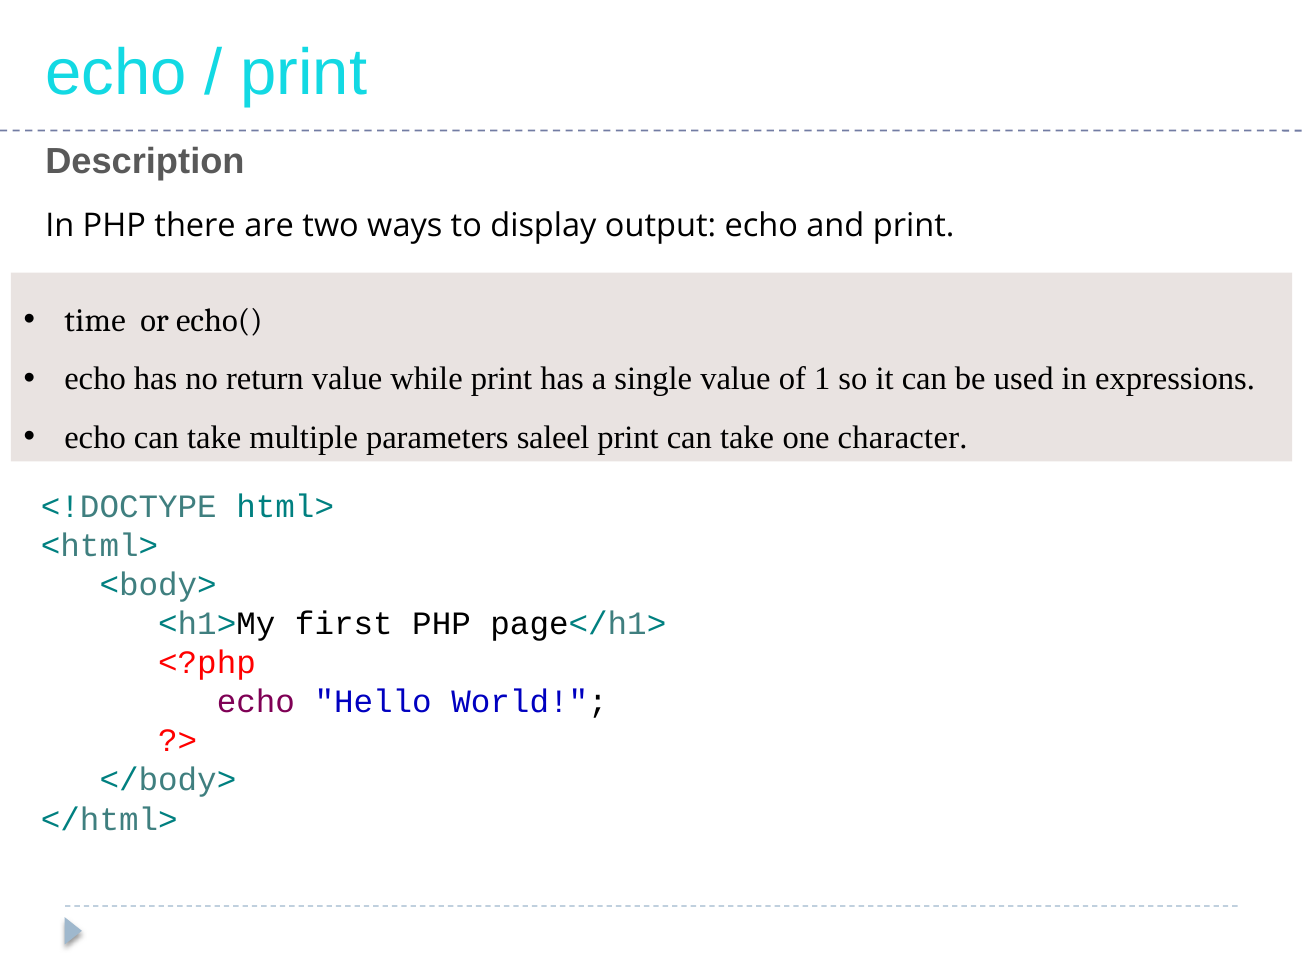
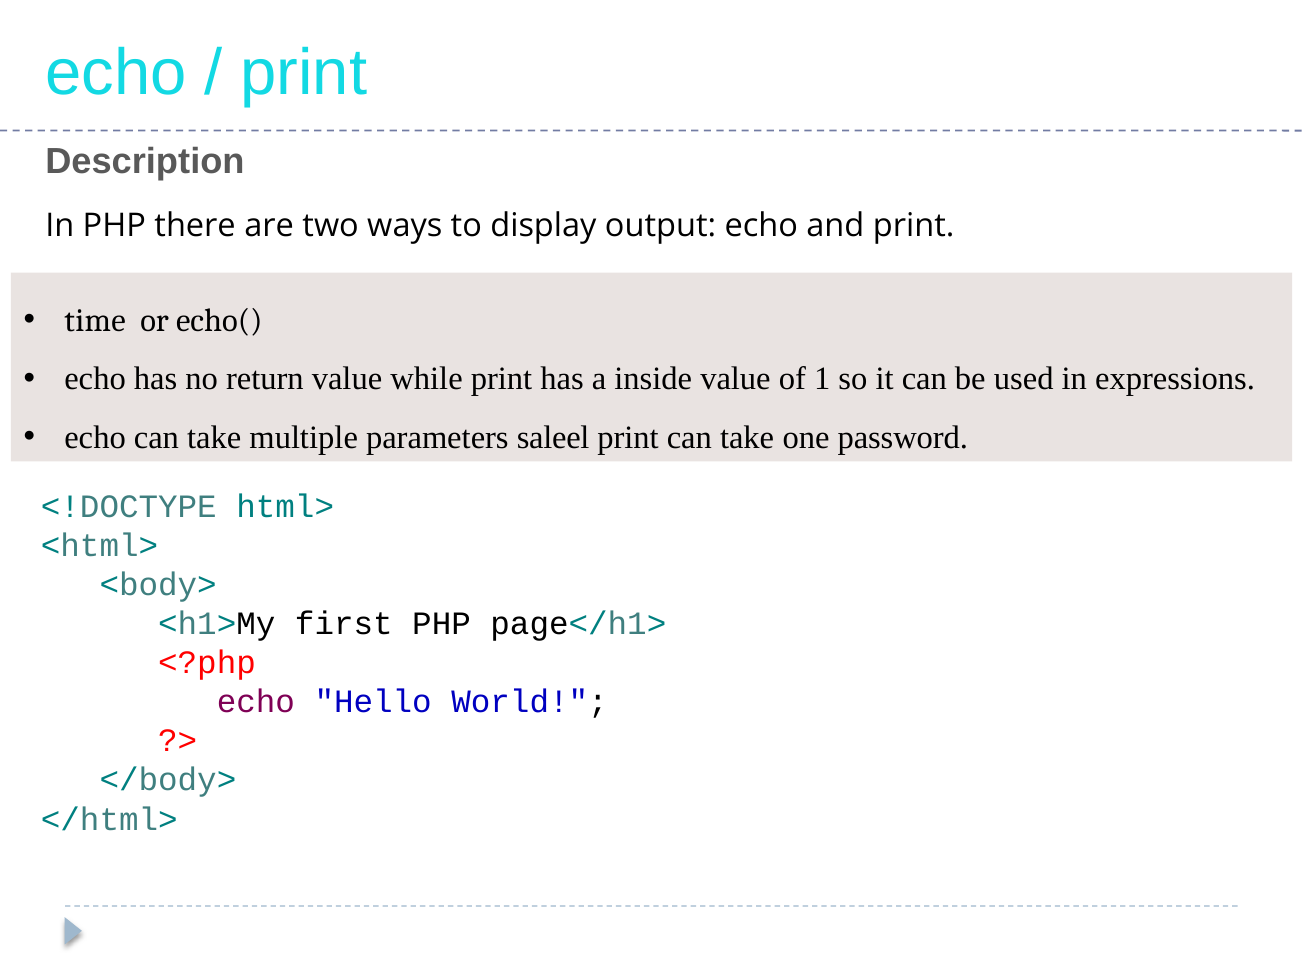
single: single -> inside (653, 379)
character: character -> password (903, 437)
